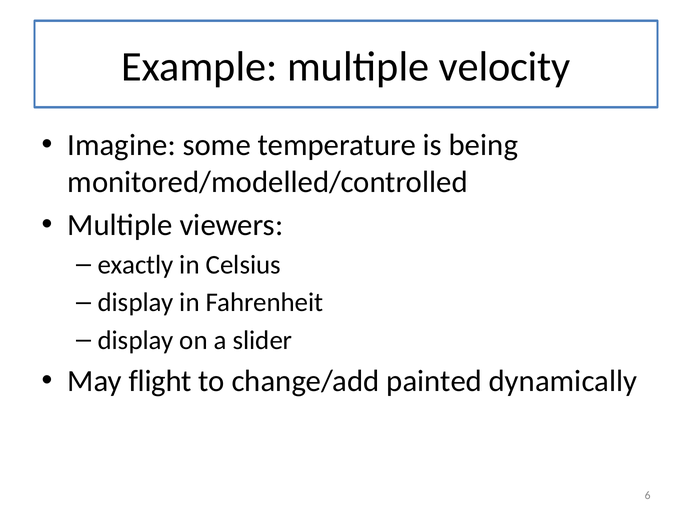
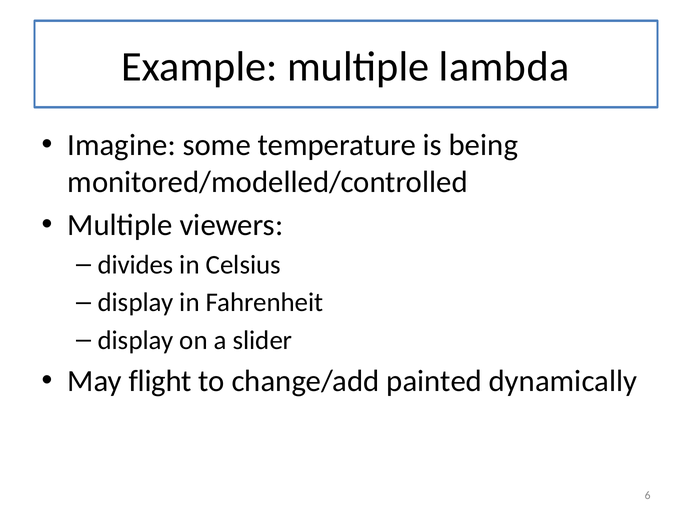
velocity: velocity -> lambda (504, 67)
exactly: exactly -> divides (136, 265)
